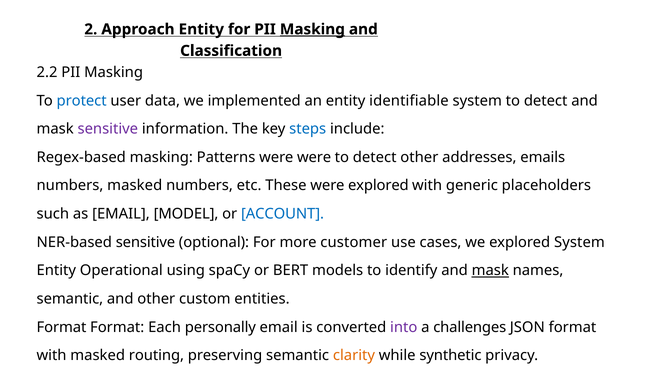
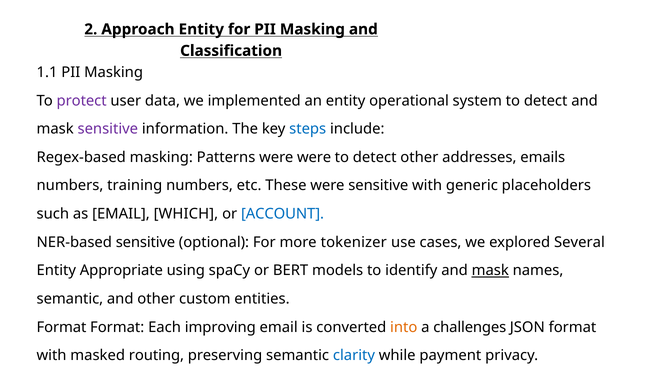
Masking underline: present -> none (312, 29)
2.2: 2.2 -> 1.1 (47, 72)
protect colour: blue -> purple (82, 101)
identifiable: identifiable -> operational (409, 101)
numbers masked: masked -> training (135, 186)
were explored: explored -> sensitive (378, 186)
MODEL: MODEL -> WHICH (186, 214)
customer: customer -> tokenizer (354, 242)
explored System: System -> Several (579, 242)
Operational: Operational -> Appropriate (121, 271)
personally: personally -> improving (220, 327)
into colour: purple -> orange (404, 327)
clarity colour: orange -> blue (354, 356)
synthetic: synthetic -> payment (450, 356)
